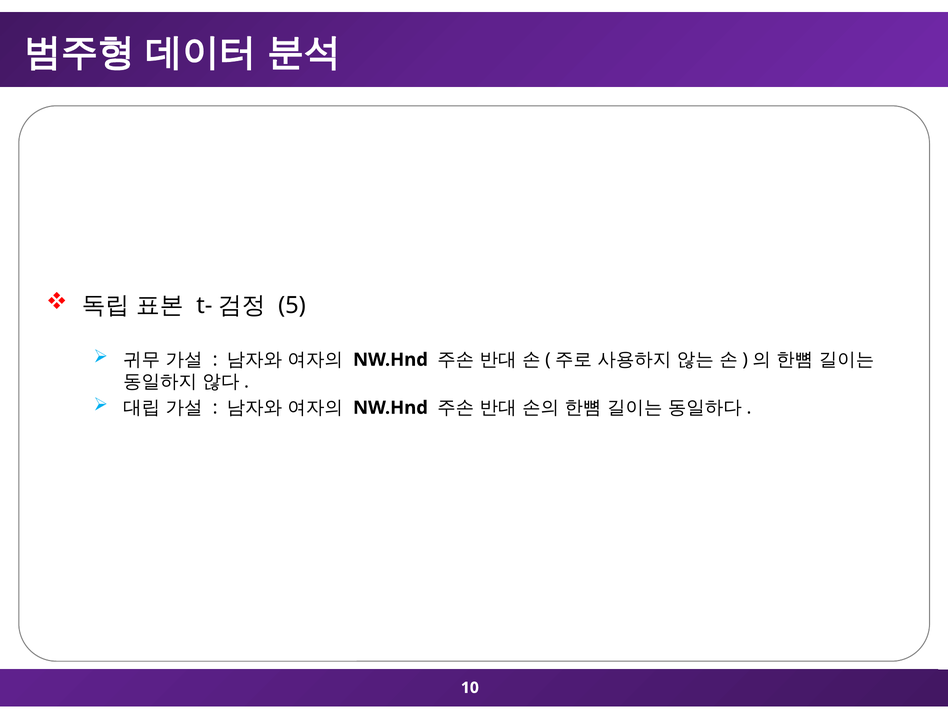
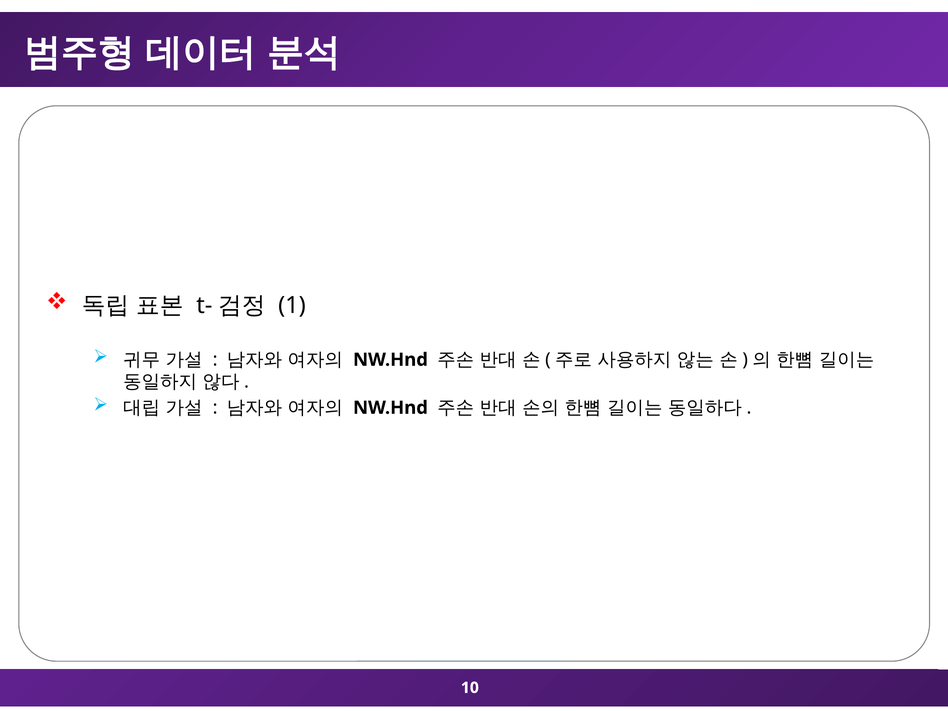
5: 5 -> 1 (292, 305)
